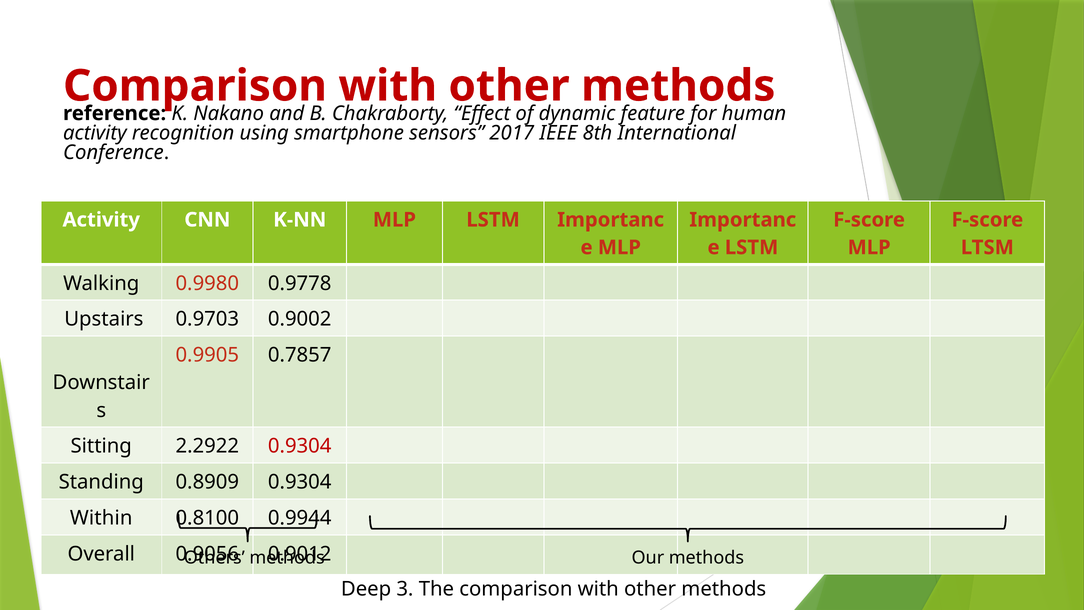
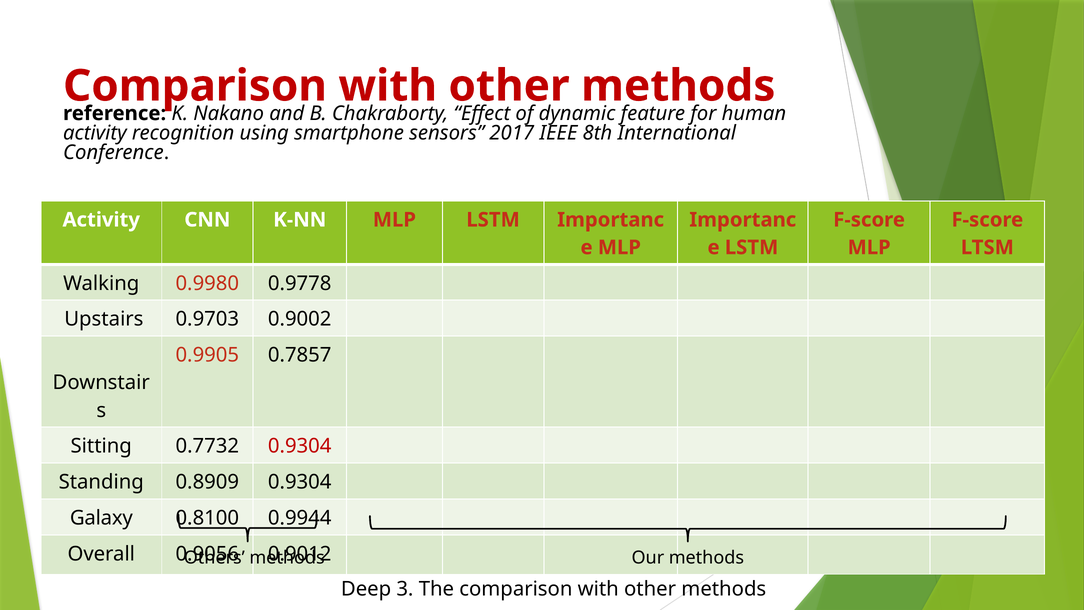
2.2922: 2.2922 -> 0.7732 (207, 446)
Within: Within -> Galaxy (101, 518)
